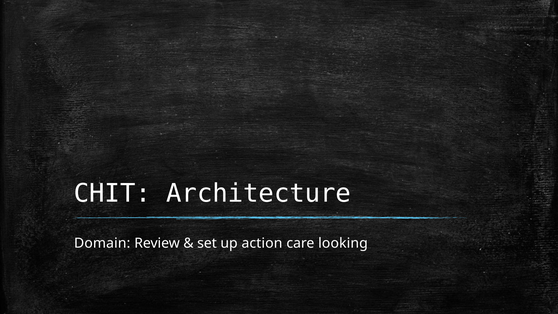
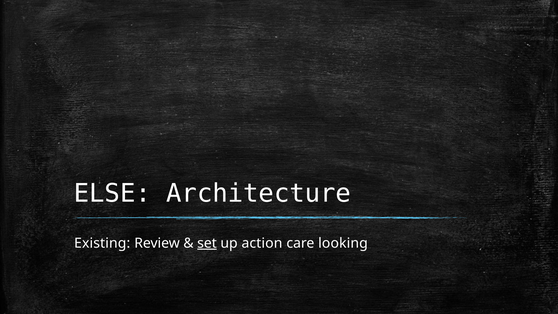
CHIT: CHIT -> ELSE (112, 193)
Domain: Domain -> Existing (102, 243)
set underline: none -> present (207, 243)
